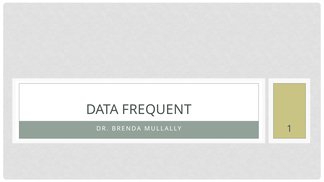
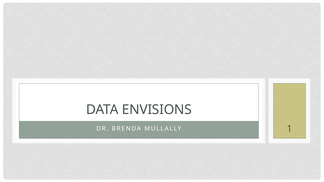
FREQUENT: FREQUENT -> ENVISIONS (157, 110)
